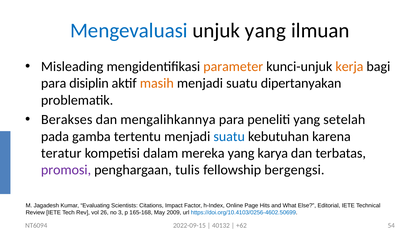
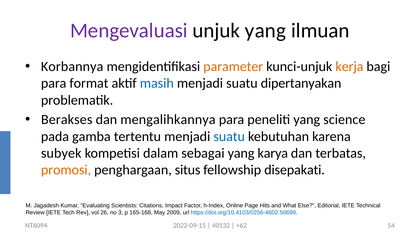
Mengevaluasi colour: blue -> purple (129, 31)
Misleading: Misleading -> Korbannya (72, 67)
disiplin: disiplin -> format (89, 83)
masih colour: orange -> blue (157, 83)
setelah: setelah -> science (344, 120)
teratur: teratur -> subyek (61, 153)
mereka: mereka -> sebagai (203, 153)
promosi colour: purple -> orange (66, 170)
tulis: tulis -> situs (188, 170)
bergengsi: bergengsi -> disepakati (295, 170)
